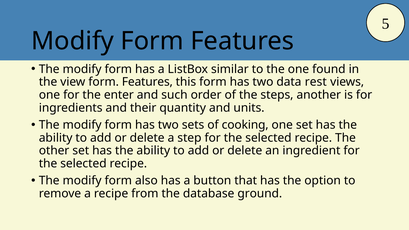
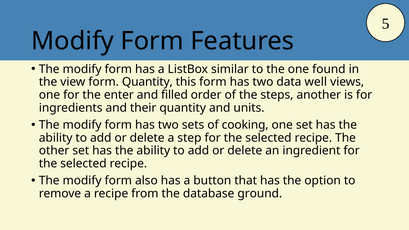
view form Features: Features -> Quantity (147, 82)
rest: rest -> well (316, 82)
such: such -> filled (174, 95)
